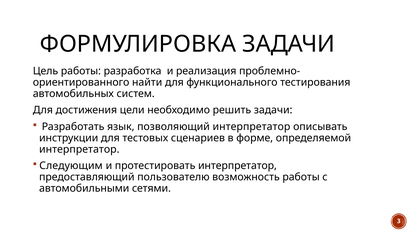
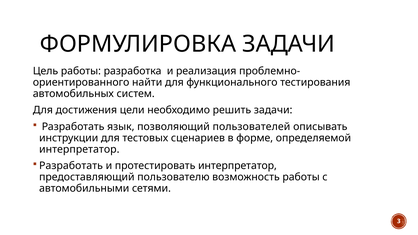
позволяющий интерпретатор: интерпретатор -> пользователей (251, 127)
Следующим: Следующим -> Разработать (71, 166)
